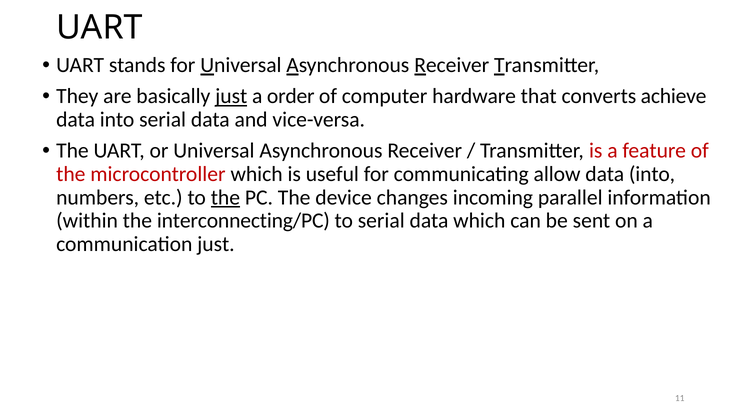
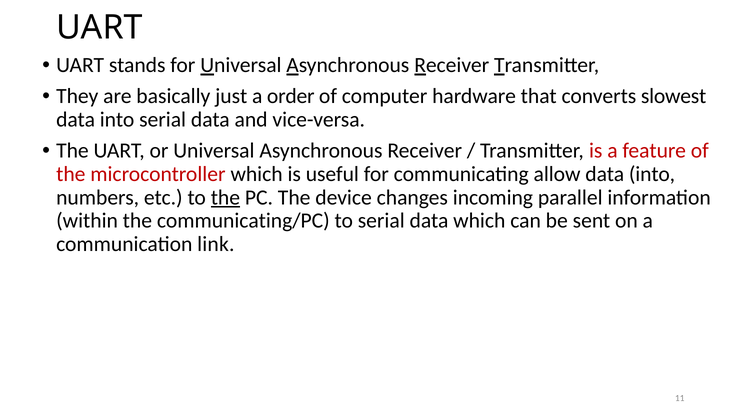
just underline: present -> none (231, 96)
achieve: achieve -> slowest (674, 96)
interconnecting/PC: interconnecting/PC -> communicating/PC (243, 221)
communication just: just -> link (216, 244)
